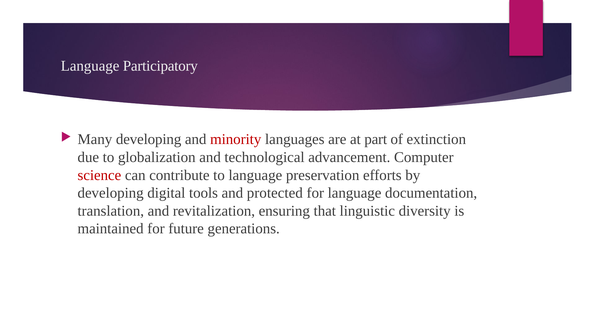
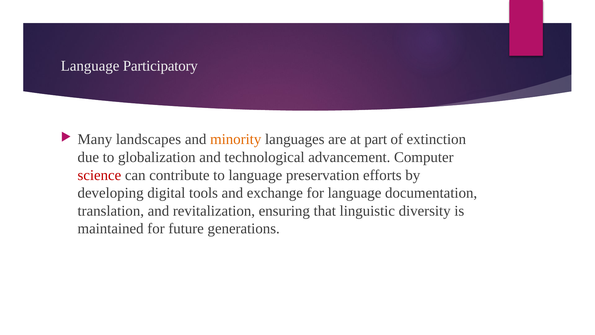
Many developing: developing -> landscapes (149, 139)
minority colour: red -> orange (236, 139)
protected: protected -> exchange (275, 193)
